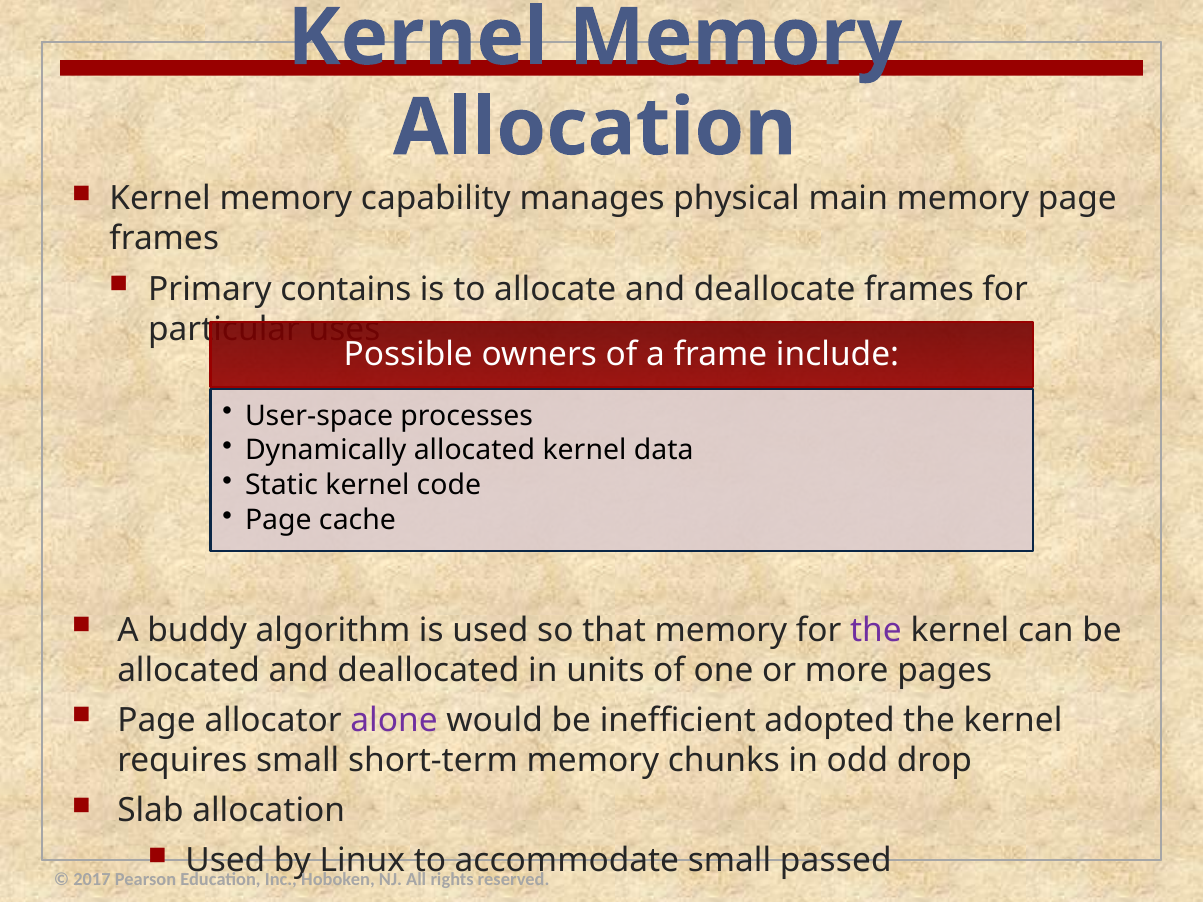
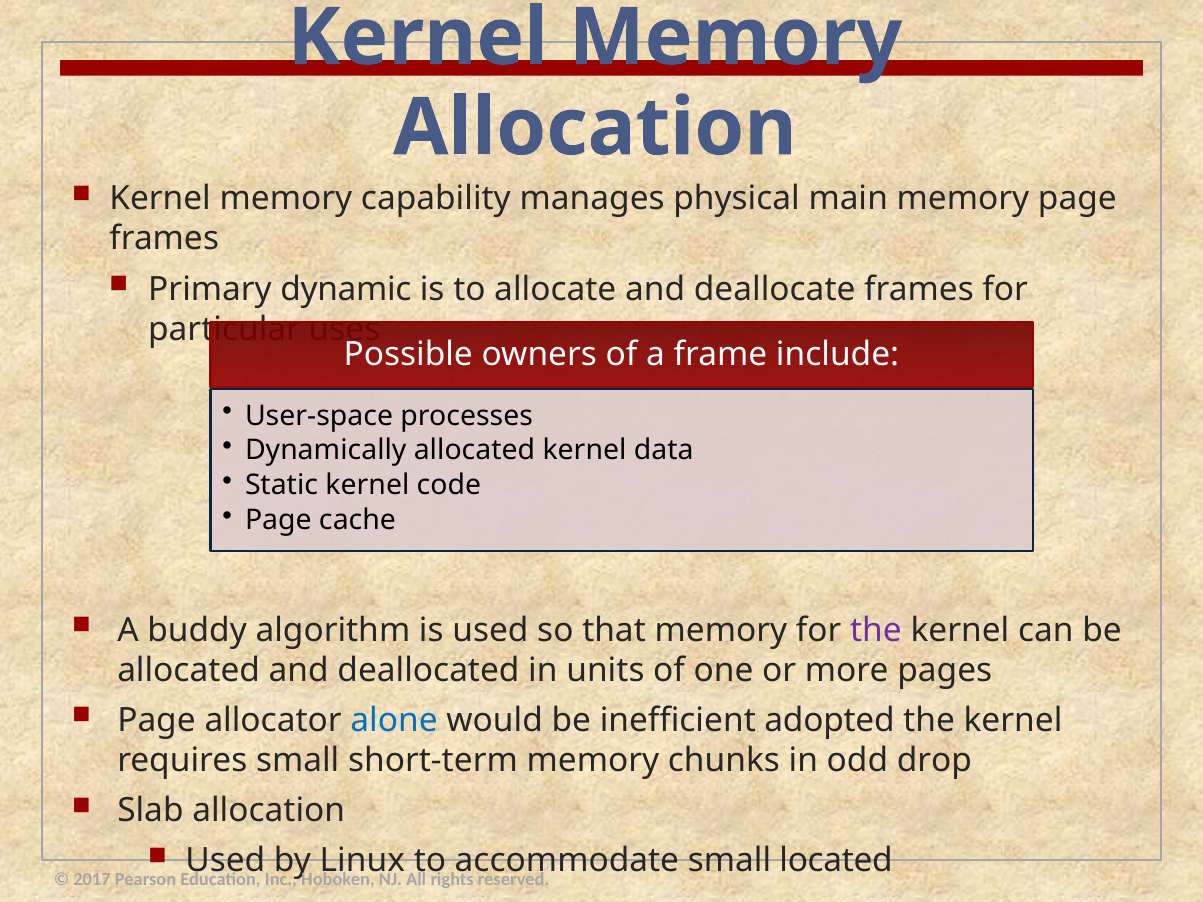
contains: contains -> dynamic (346, 289)
alone colour: purple -> blue (394, 720)
passed: passed -> located (836, 861)
